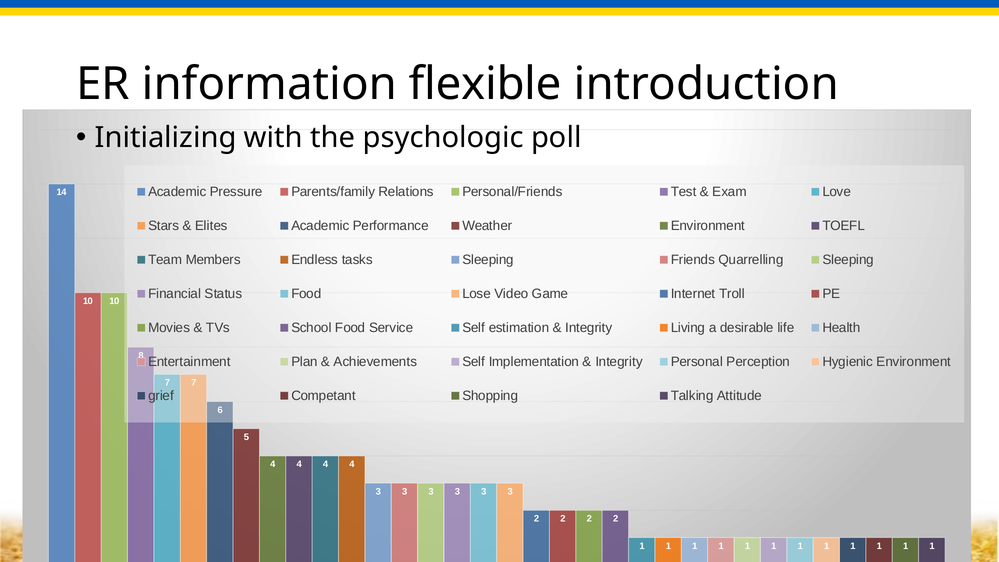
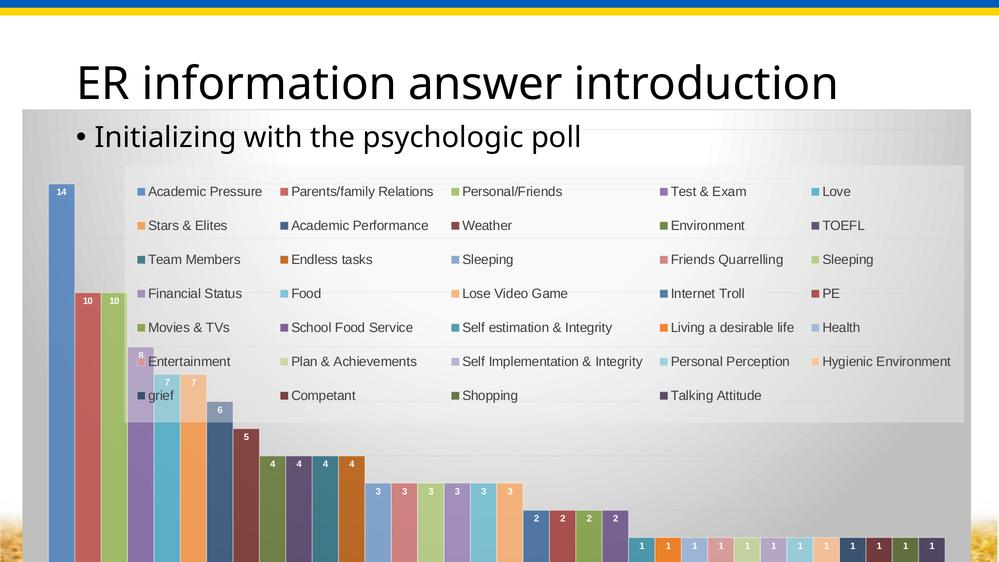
flexible: flexible -> answer (485, 84)
